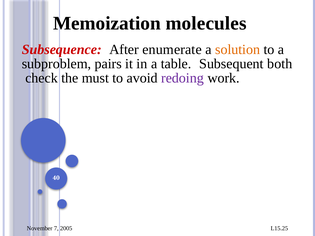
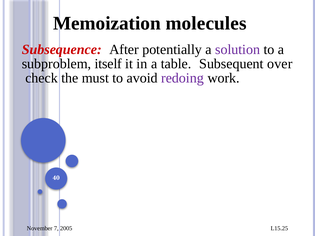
enumerate: enumerate -> potentially (172, 49)
solution colour: orange -> purple (238, 49)
pairs: pairs -> itself (108, 64)
both: both -> over (280, 64)
